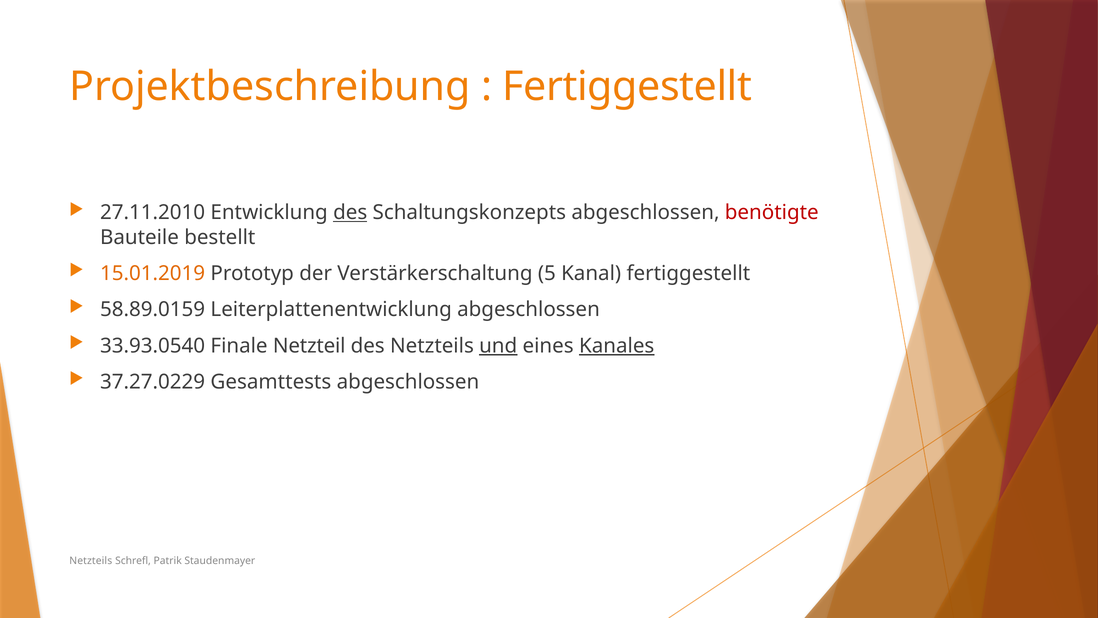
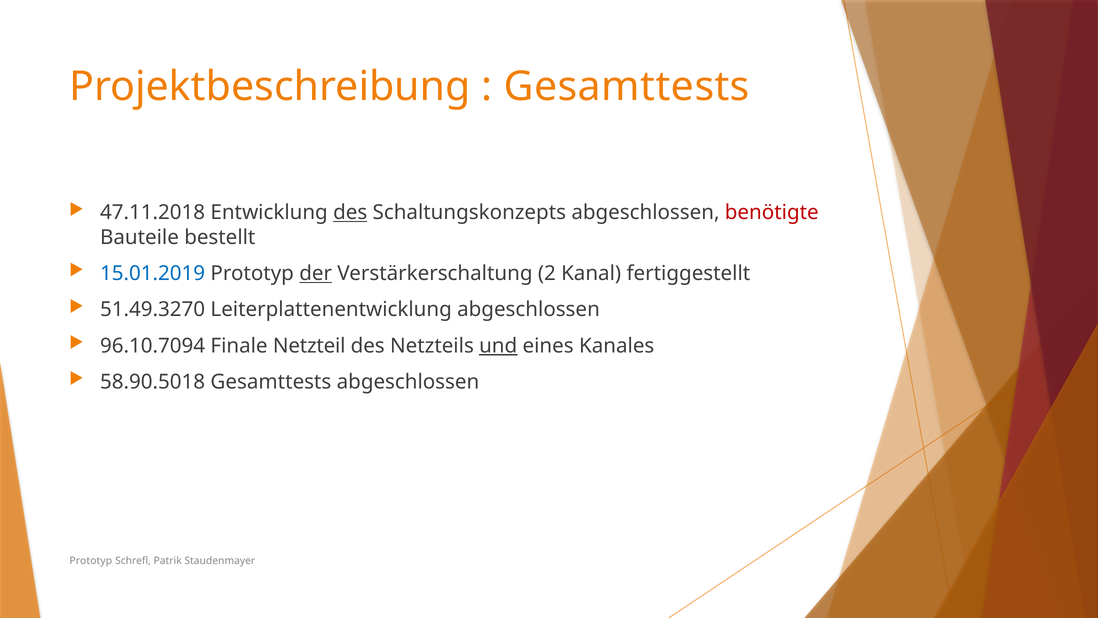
Fertiggestellt: Fertiggestellt -> Gesamttests (627, 87)
27.11.2010: 27.11.2010 -> 47.11.2018 (153, 213)
15.01.2019 colour: orange -> blue (153, 273)
der underline: none -> present (316, 273)
5: 5 -> 2 (547, 273)
58.89.0159: 58.89.0159 -> 51.49.3270 (153, 310)
33.93.0540: 33.93.0540 -> 96.10.7094 (153, 346)
Kanales underline: present -> none (617, 346)
37.27.0229: 37.27.0229 -> 58.90.5018 (153, 382)
Netzteils: Netzteils -> Prototyp (91, 560)
